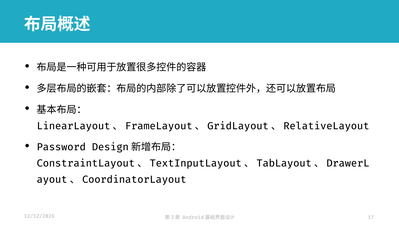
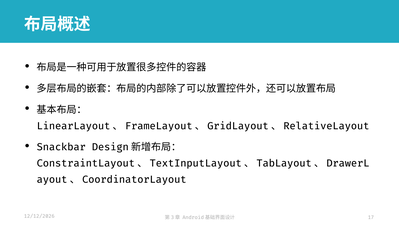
Password: Password -> Snackbar (61, 147)
